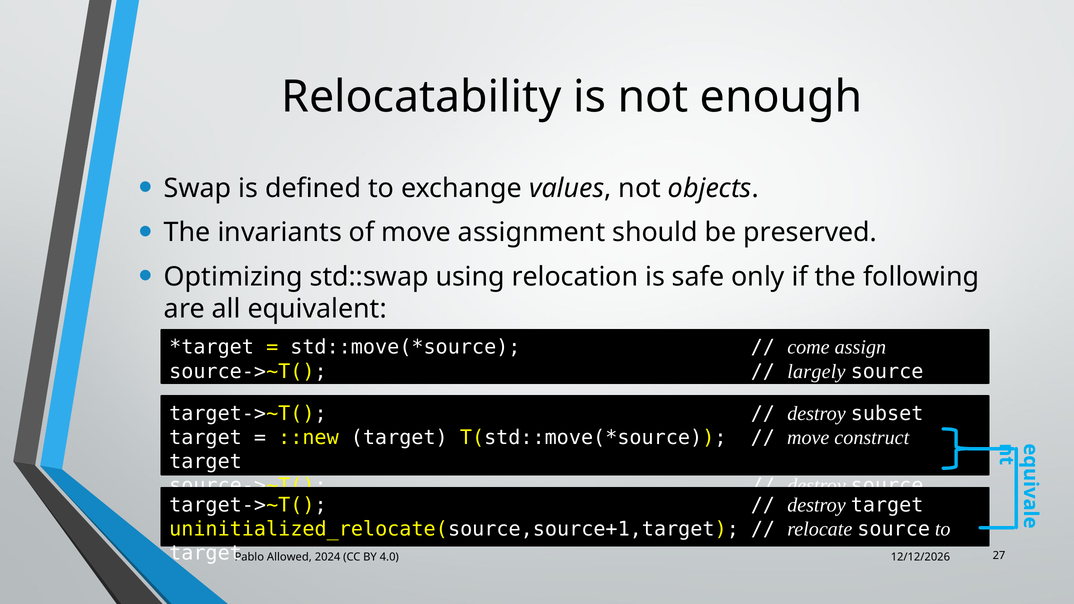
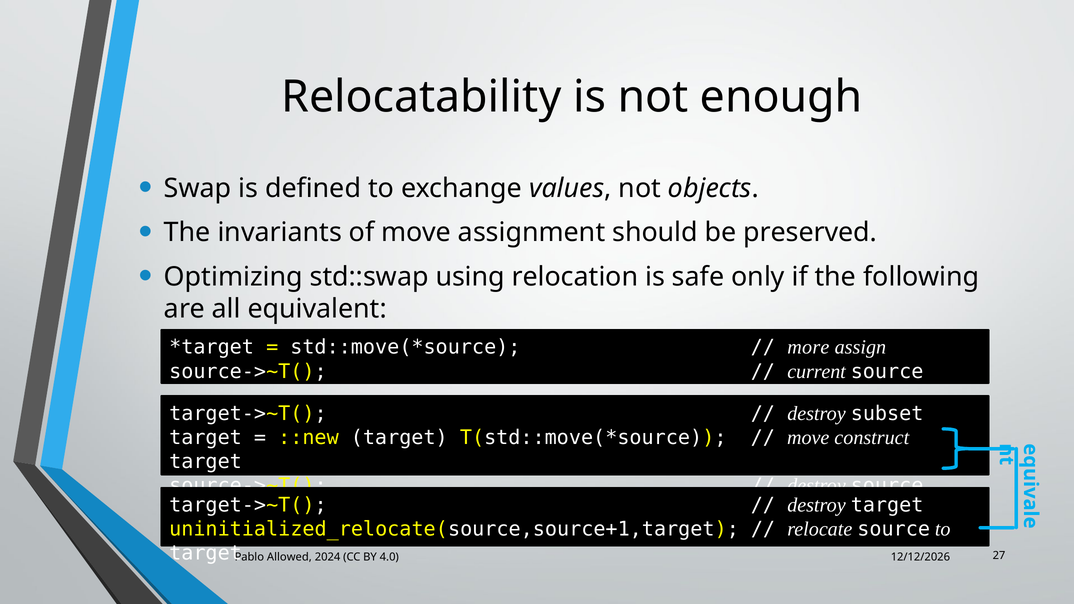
come: come -> more (808, 347)
largely: largely -> current (817, 371)
